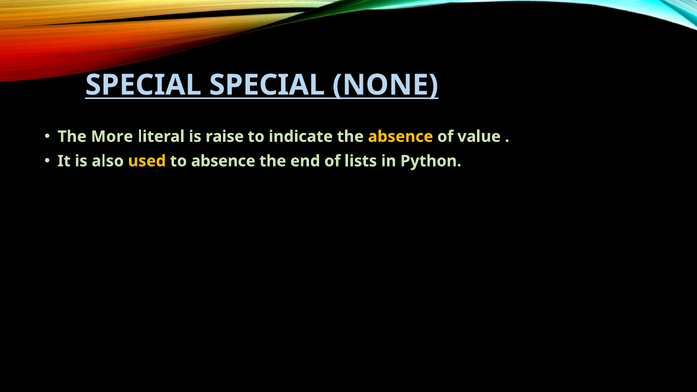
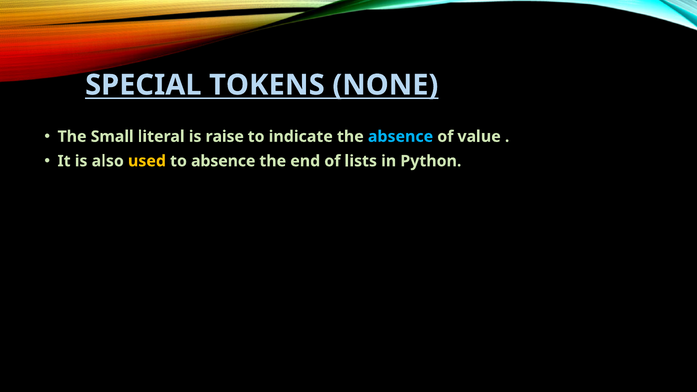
SPECIAL SPECIAL: SPECIAL -> TOKENS (267, 85)
More: More -> Small (112, 137)
absence colour: yellow -> light blue (401, 137)
